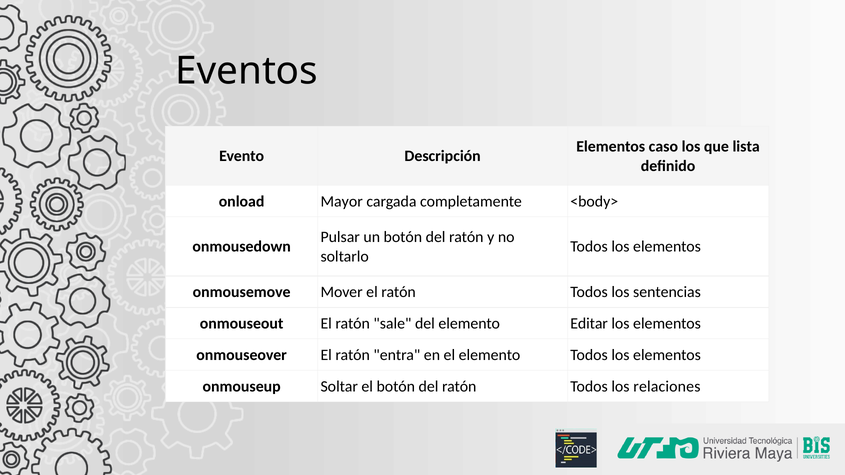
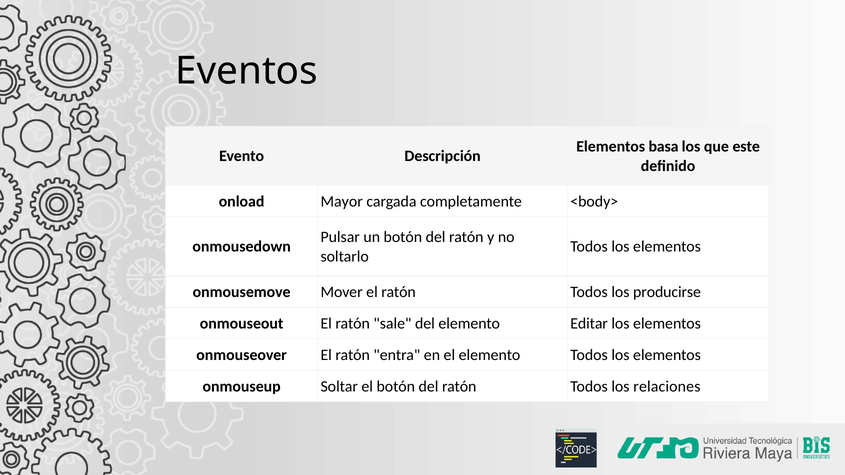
caso: caso -> basa (663, 147)
lista: lista -> este (746, 147)
sentencias: sentencias -> producirse (667, 292)
